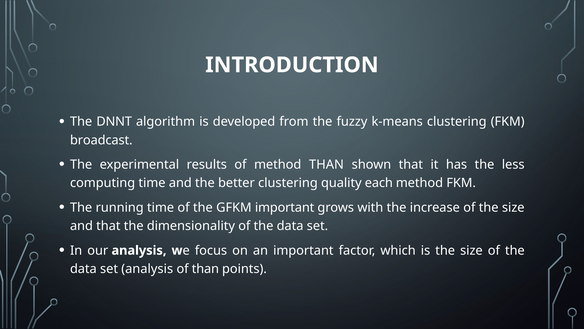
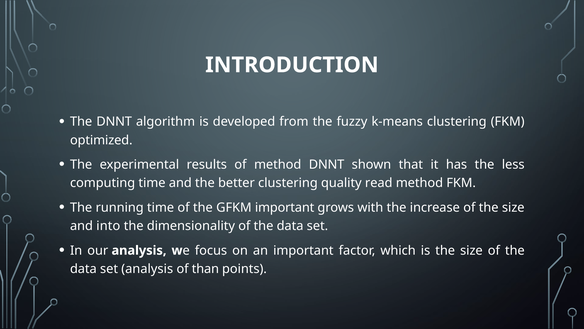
broadcast: broadcast -> optimized (101, 140)
method THAN: THAN -> DNNT (327, 164)
each: each -> read (379, 183)
and that: that -> into (108, 226)
